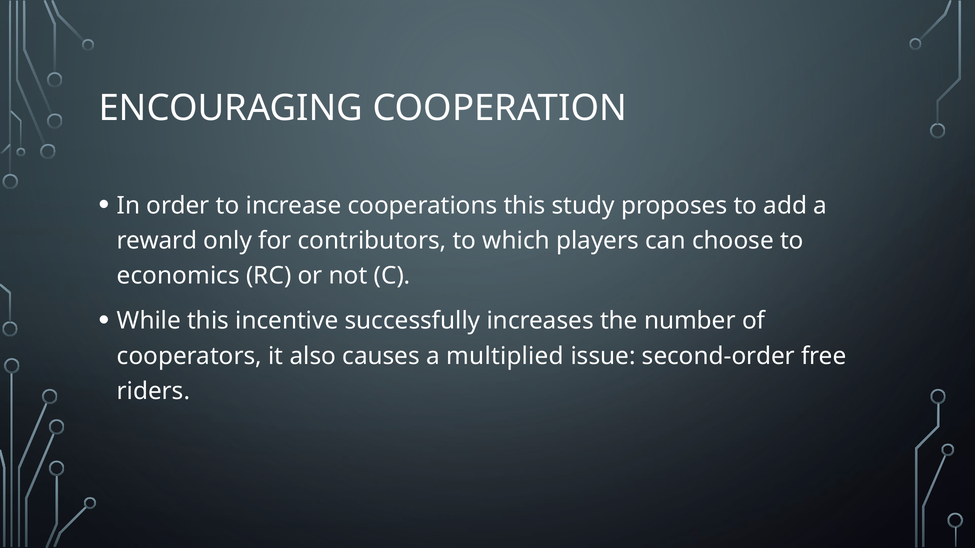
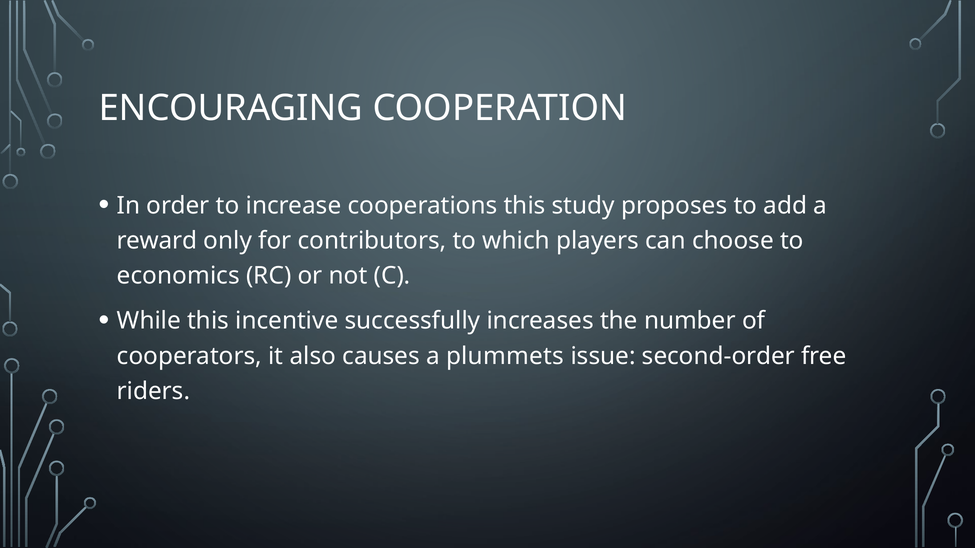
multiplied: multiplied -> plummets (505, 356)
